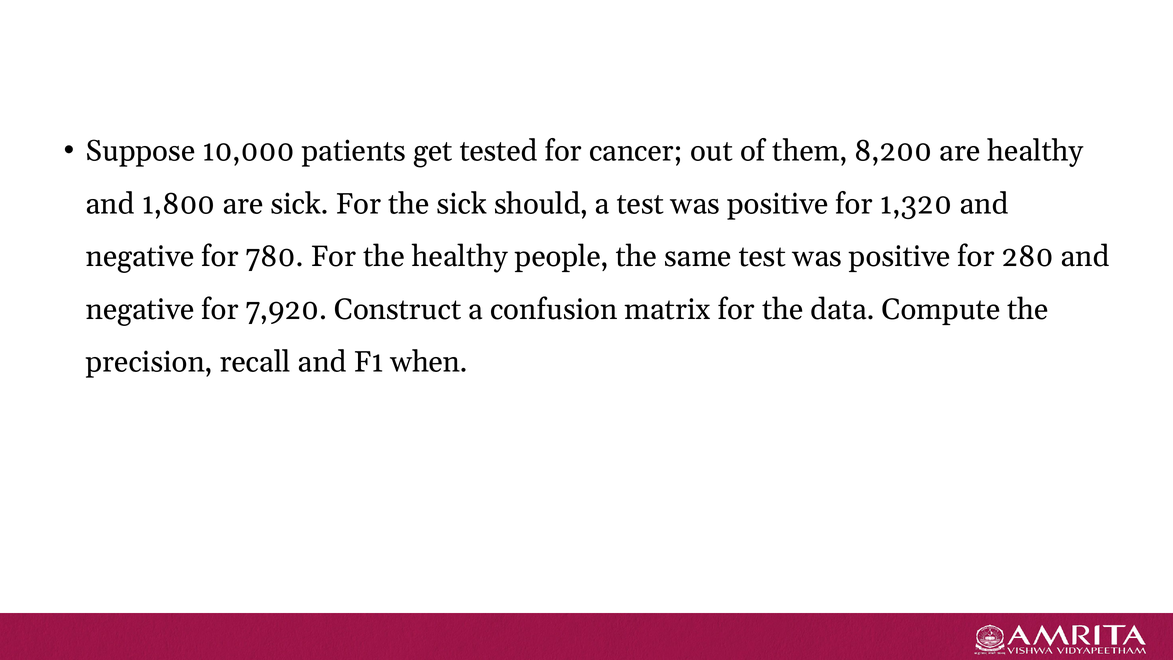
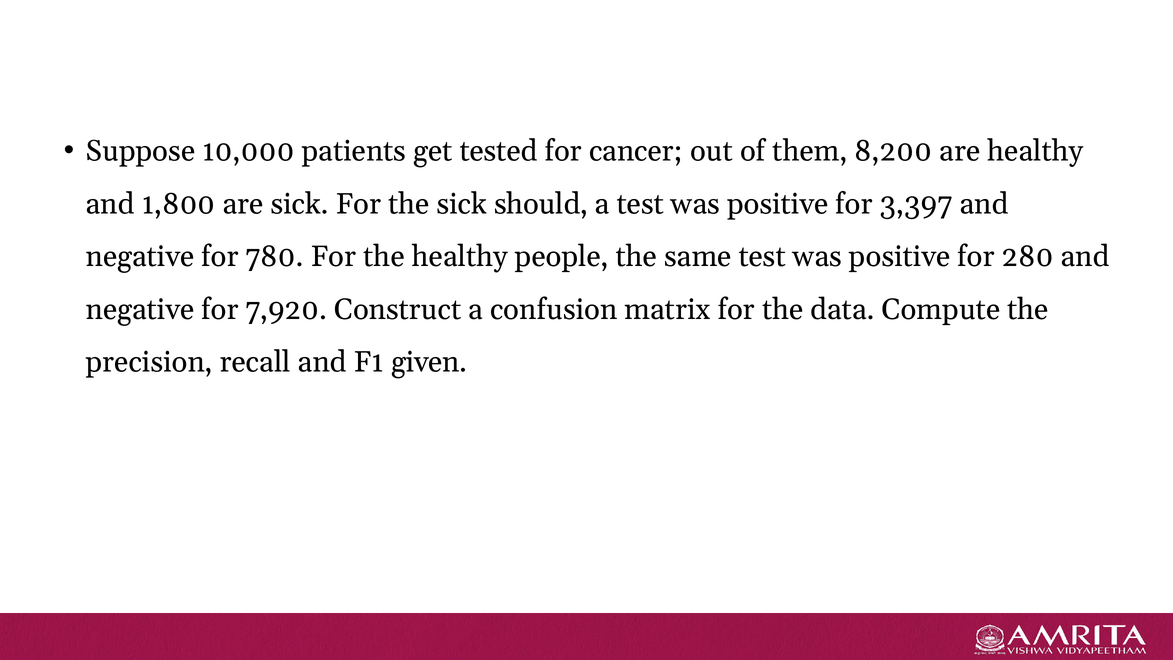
1,320: 1,320 -> 3,397 (916, 204)
when: when -> given (429, 362)
